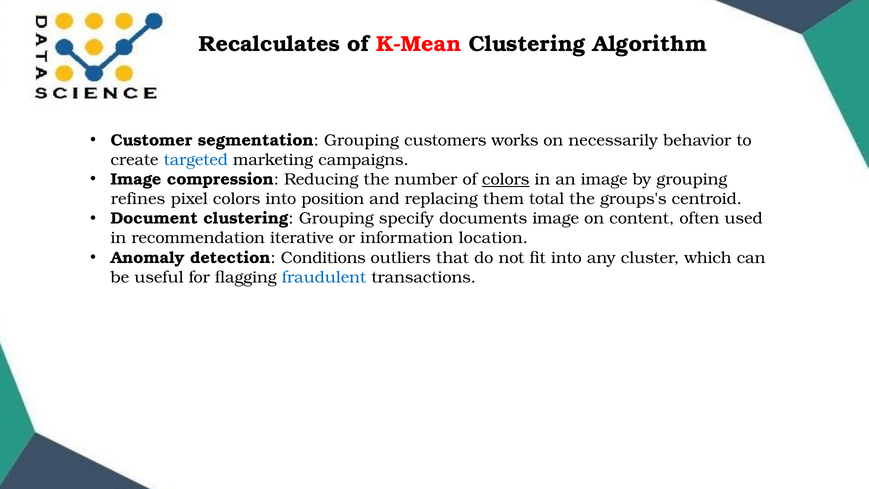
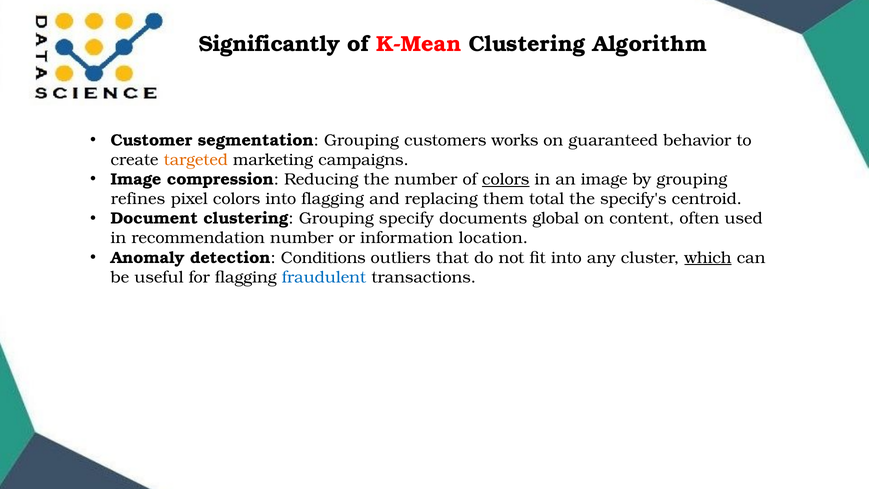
Recalculates: Recalculates -> Significantly (269, 44)
necessarily: necessarily -> guaranteed (613, 140)
targeted colour: blue -> orange (196, 160)
into position: position -> flagging (333, 199)
groups's: groups's -> specify's (633, 199)
documents image: image -> global (556, 218)
recommendation iterative: iterative -> number (302, 238)
which underline: none -> present (708, 258)
